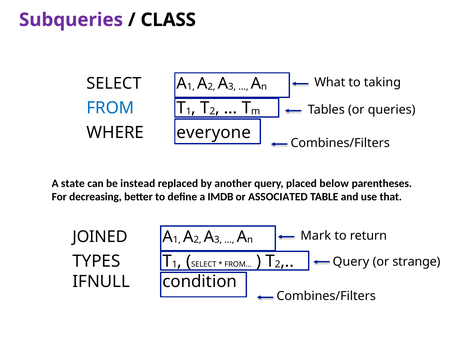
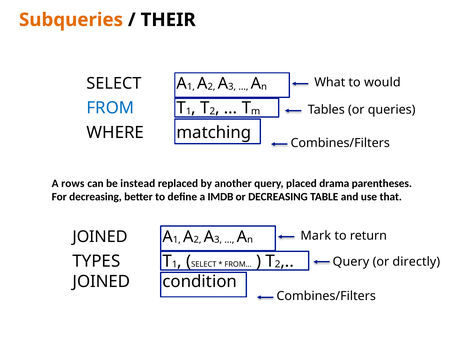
Subqueries colour: purple -> orange (71, 20)
CLASS: CLASS -> THEIR (168, 20)
taking: taking -> would (382, 82)
everyone: everyone -> matching (214, 133)
state: state -> rows (73, 183)
below: below -> drama (334, 183)
or ASSOCIATED: ASSOCIATED -> DECREASING (278, 197)
strange: strange -> directly (416, 261)
IFNULL: IFNULL -> JOINED (101, 281)
